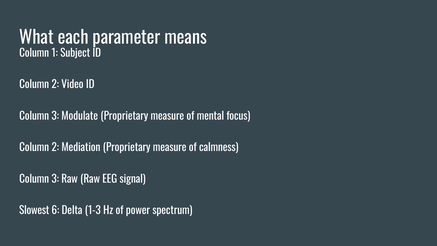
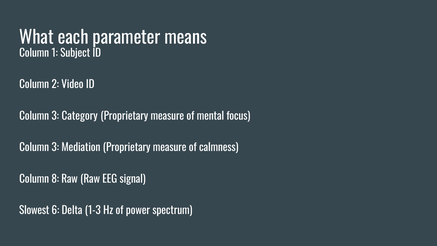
Modulate: Modulate -> Category (80, 116)
2: 2 -> 3 (55, 147)
3: 3 -> 8 (55, 179)
